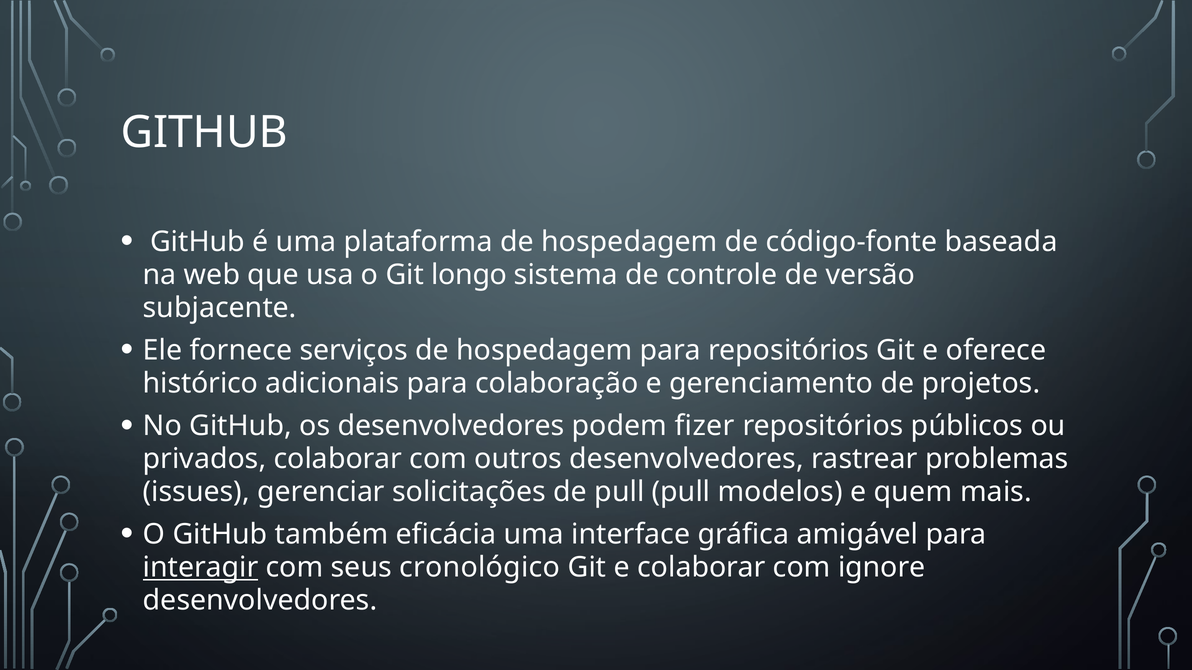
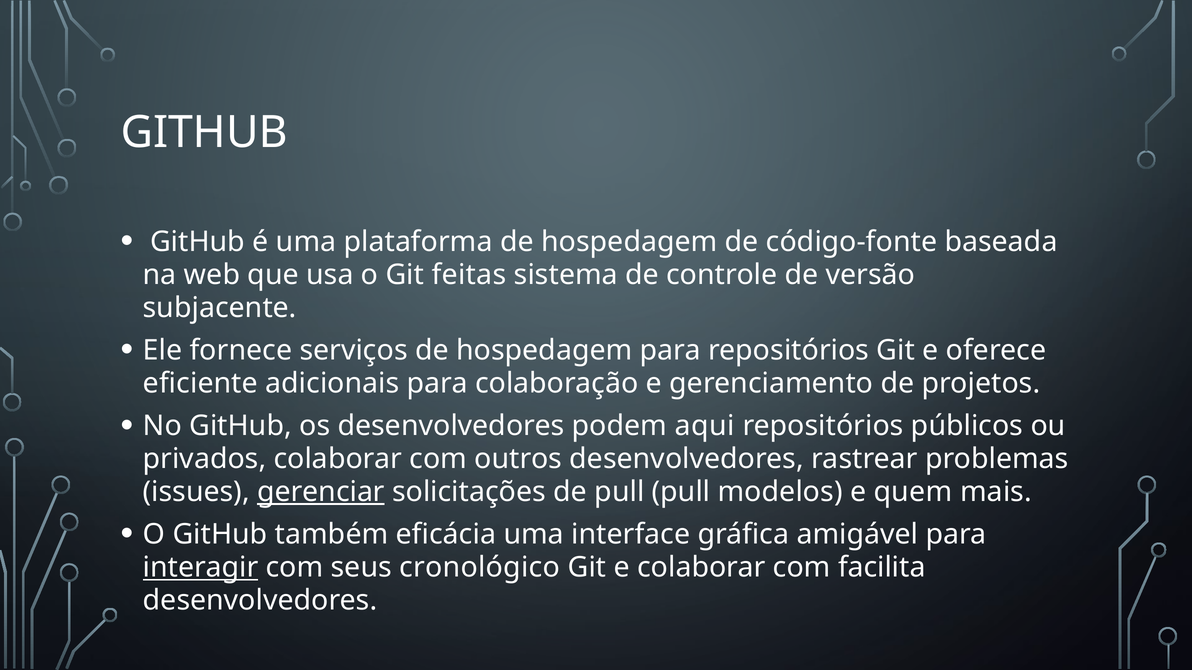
longo: longo -> feitas (469, 275)
histórico: histórico -> eficiente (200, 384)
fizer: fizer -> aqui (705, 426)
gerenciar underline: none -> present (321, 492)
ignore: ignore -> facilita (882, 568)
